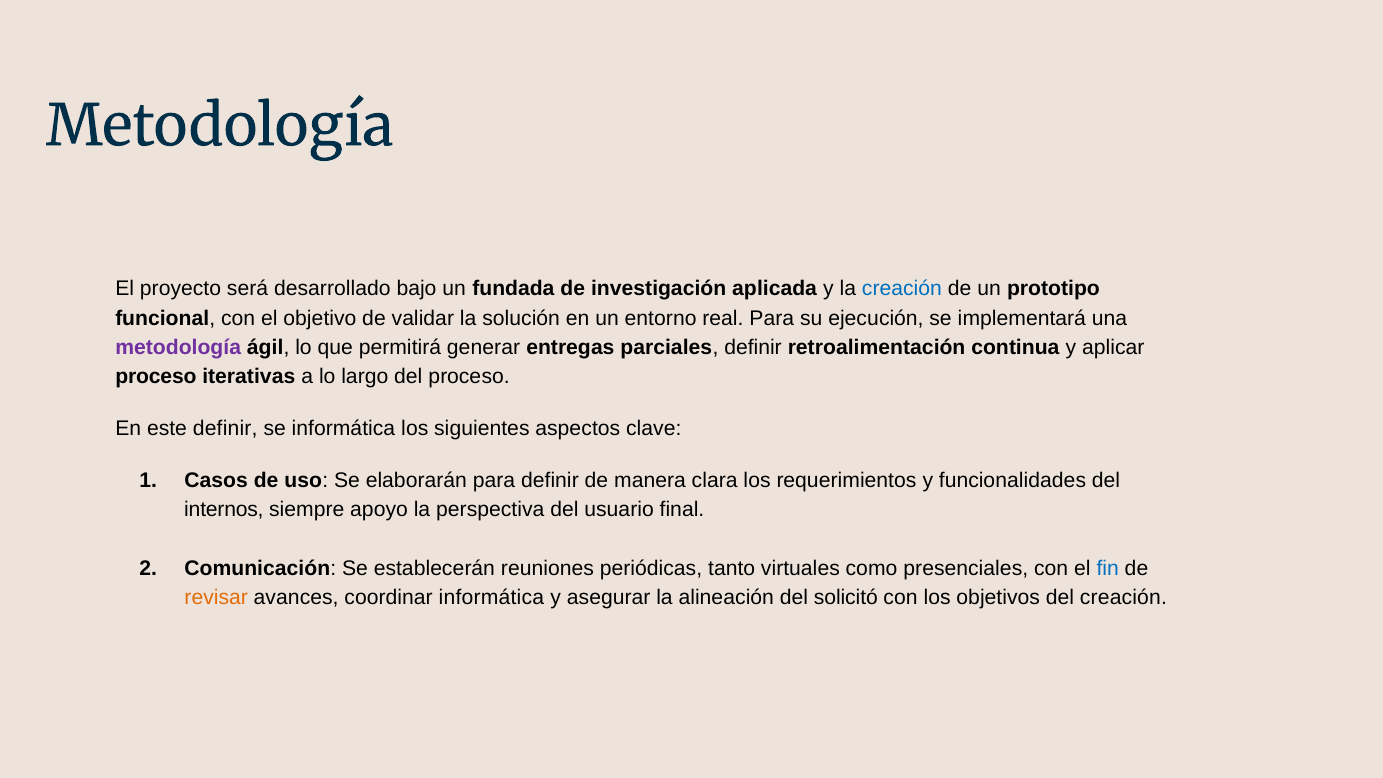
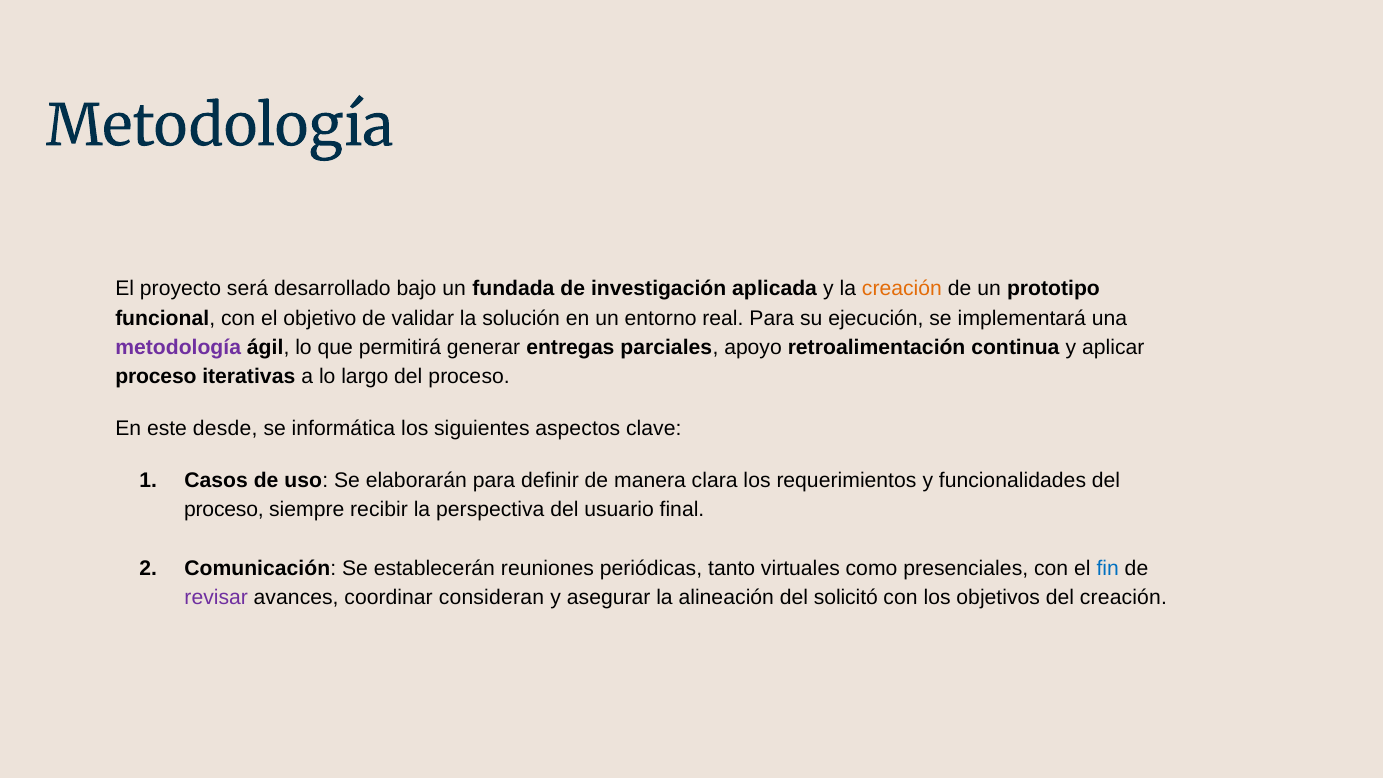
creación colour: blue -> orange (902, 289)
parciales definir: definir -> apoyo (753, 347)
este definir: definir -> desde (225, 428)
internos: internos -> proceso (224, 510)
apoyo: apoyo -> recibir (379, 510)
revisar colour: orange -> purple (216, 597)
coordinar informática: informática -> consideran (491, 597)
